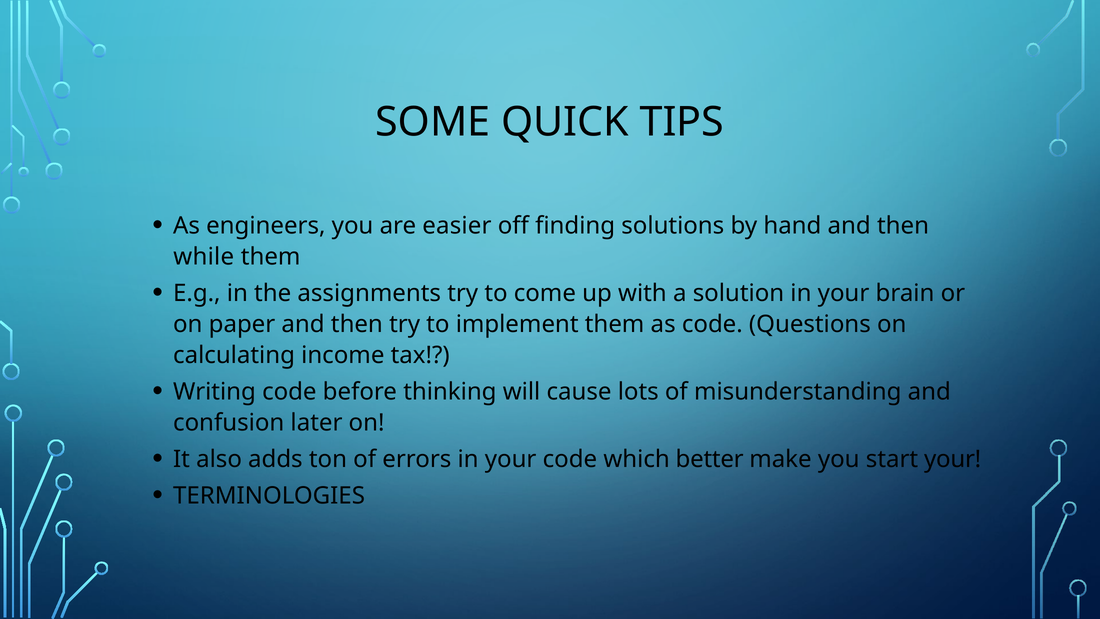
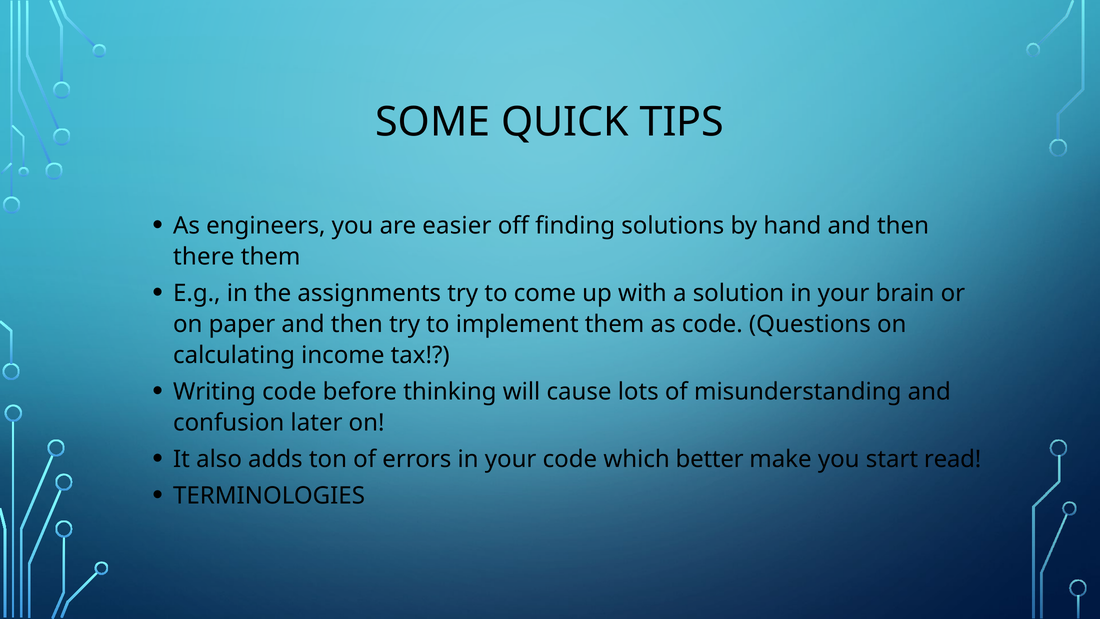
while: while -> there (204, 257)
start your: your -> read (953, 459)
